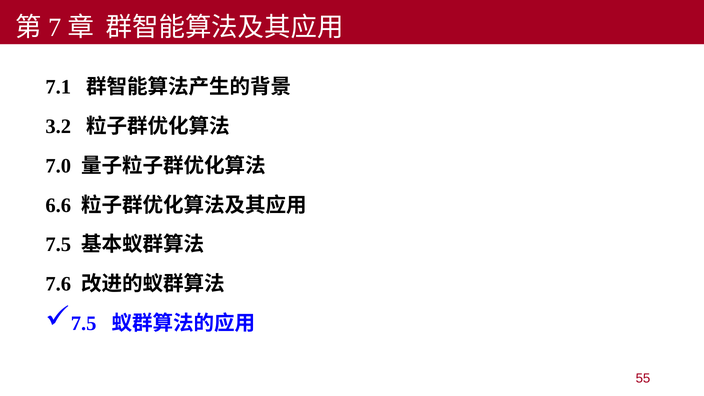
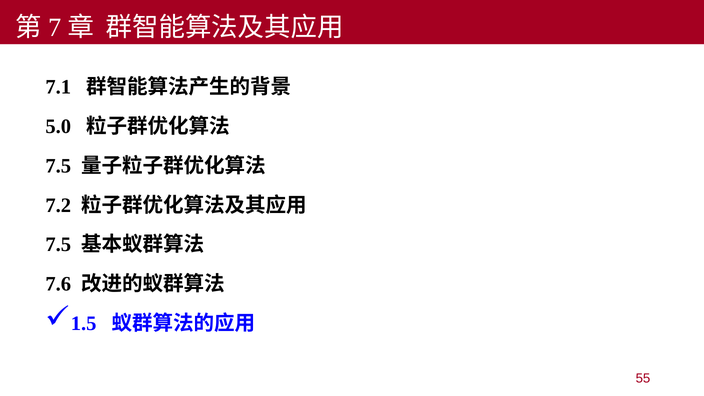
3.2: 3.2 -> 5.0 (58, 126)
7.0: 7.0 -> 7.5 (58, 166)
6.6: 6.6 -> 7.2 (58, 205)
7.5: 7.5 -> 1.5 (84, 324)
